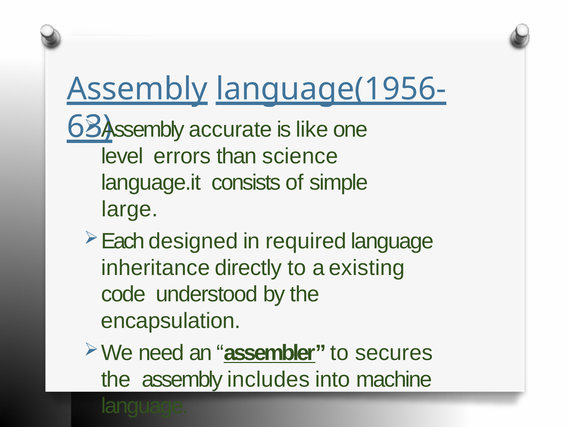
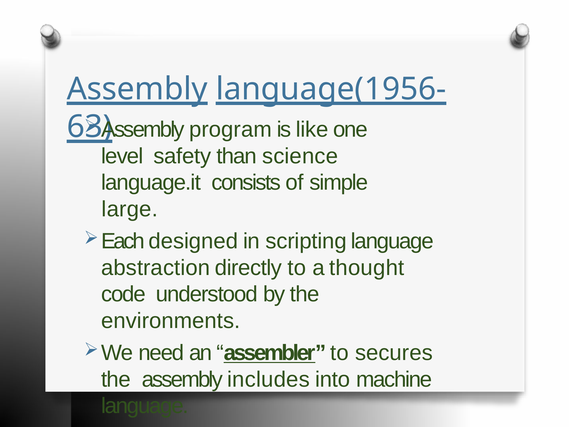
accurate: accurate -> program (230, 129)
errors: errors -> safety (182, 156)
required: required -> scripting (306, 241)
inheritance: inheritance -> abstraction (156, 268)
existing: existing -> thought (367, 268)
encapsulation: encapsulation -> environments (171, 321)
